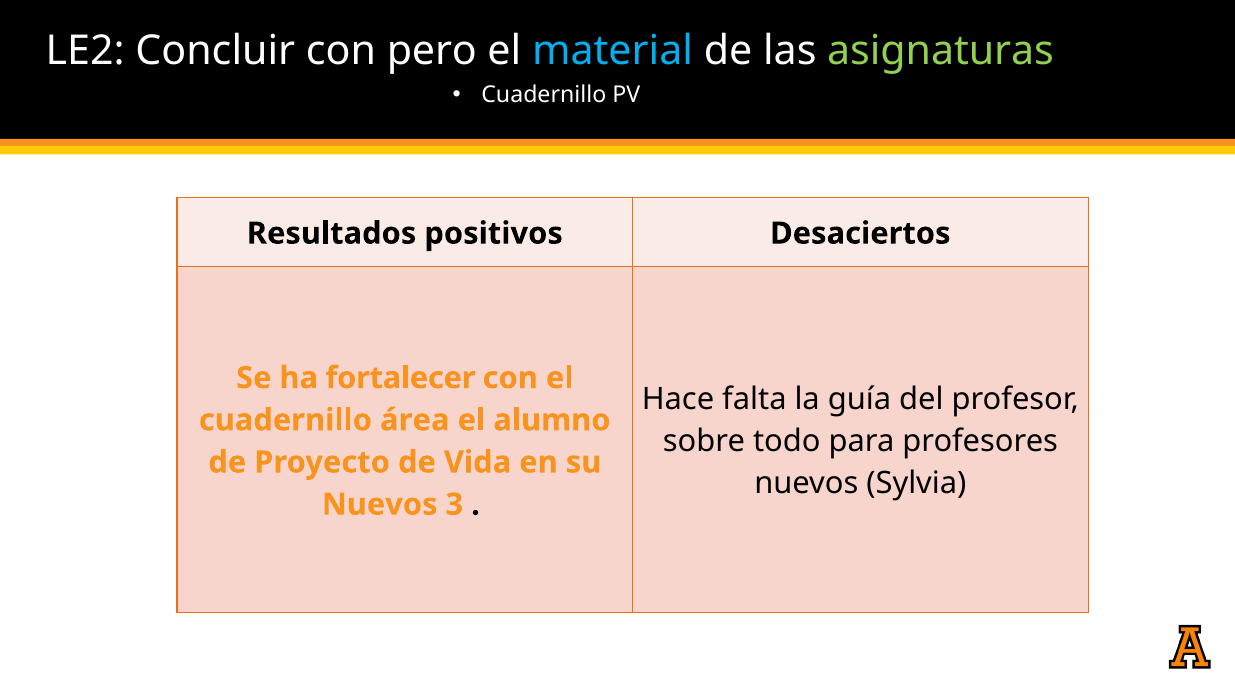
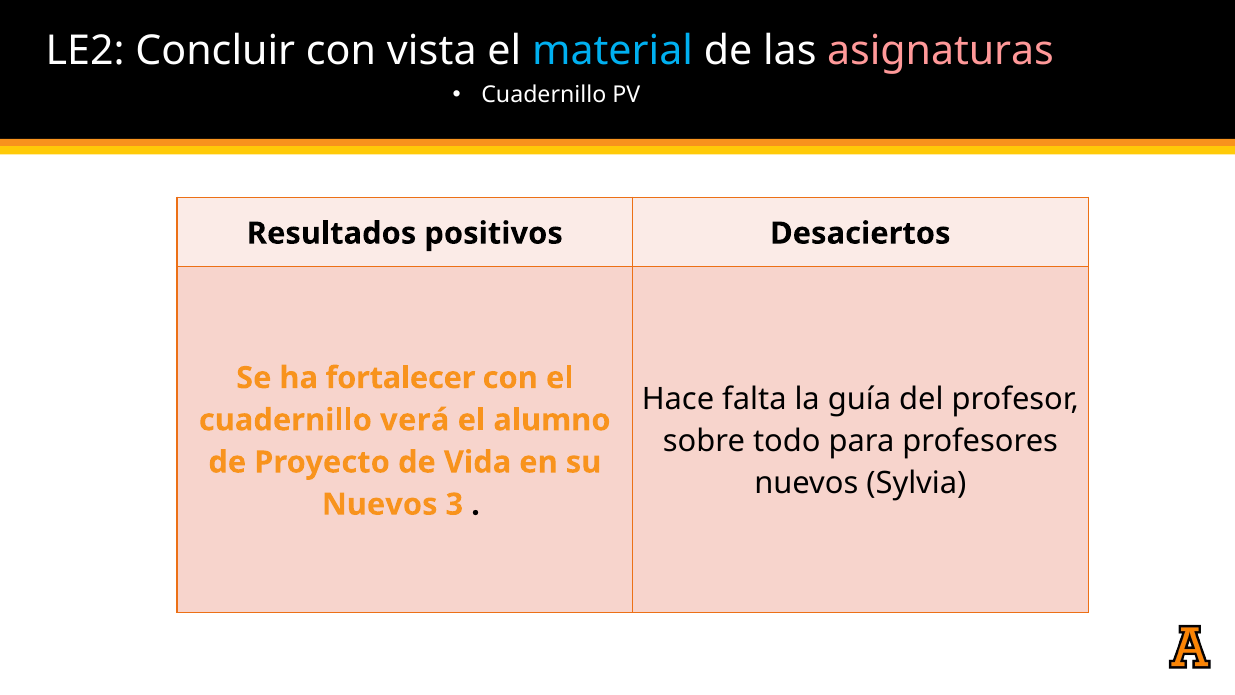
pero: pero -> vista (432, 51)
asignaturas colour: light green -> pink (941, 51)
área: área -> verá (415, 420)
